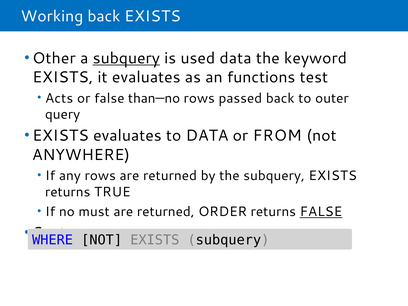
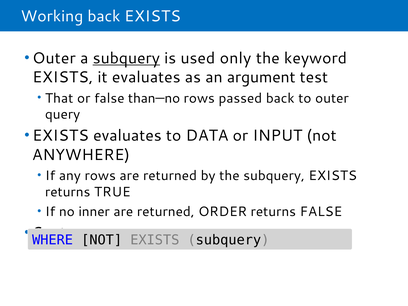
Other: Other -> Outer (54, 58)
used data: data -> only (235, 58)
functions: functions -> argument (261, 77)
Acts: Acts -> That (59, 98)
FROM: FROM -> INPUT (277, 136)
must: must -> inner (94, 212)
FALSE underline: present -> none (321, 212)
